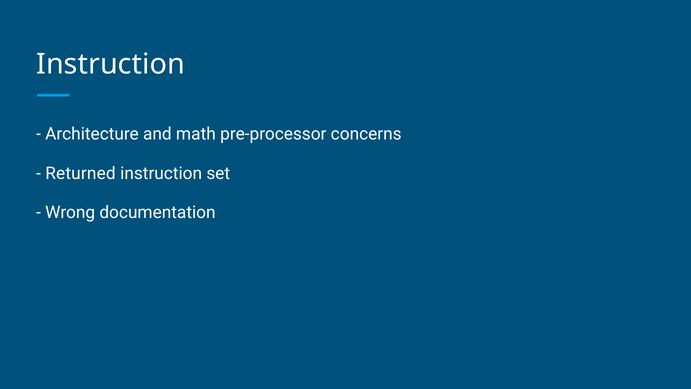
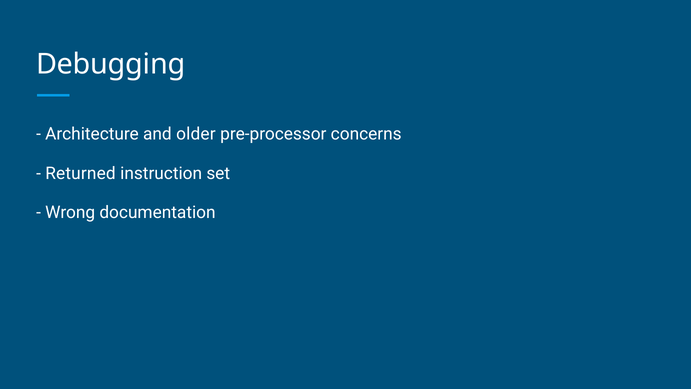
Instruction: Instruction -> Debugging (111, 64)
math: math -> older (196, 134)
